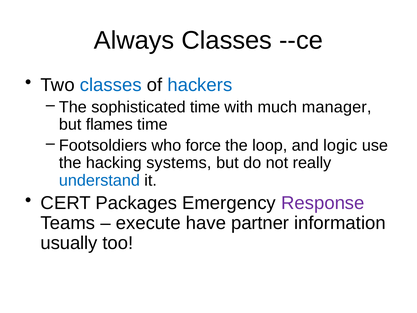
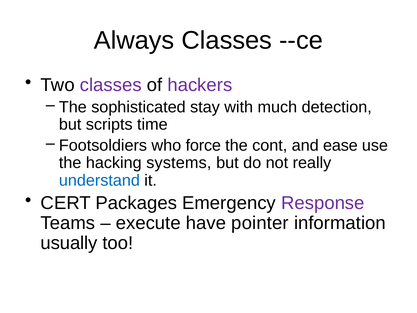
classes colour: blue -> purple (111, 85)
hackers colour: blue -> purple (200, 85)
sophisticated time: time -> stay (205, 107)
manager: manager -> detection (337, 107)
flames: flames -> scripts (109, 125)
loop: loop -> cont (270, 145)
logic: logic -> ease (340, 145)
partner: partner -> pointer (260, 223)
